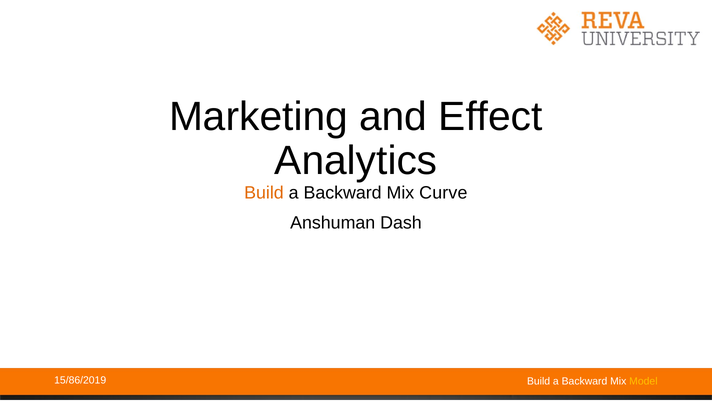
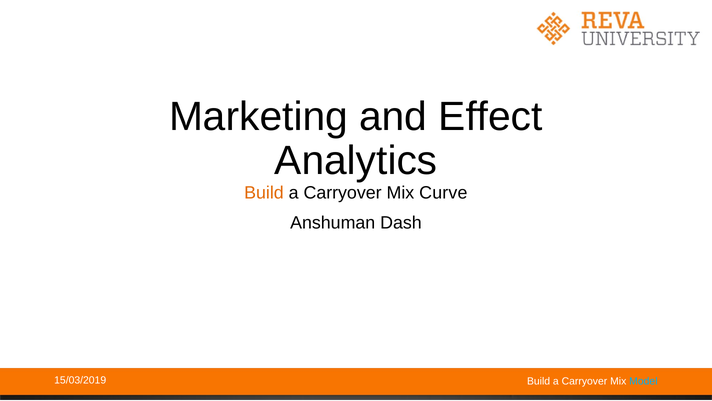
Backward: Backward -> Carryover (343, 193)
15/86/2019: 15/86/2019 -> 15/03/2019 (80, 380)
Backward: Backward -> Carryover (584, 381)
Model colour: yellow -> light blue (643, 381)
